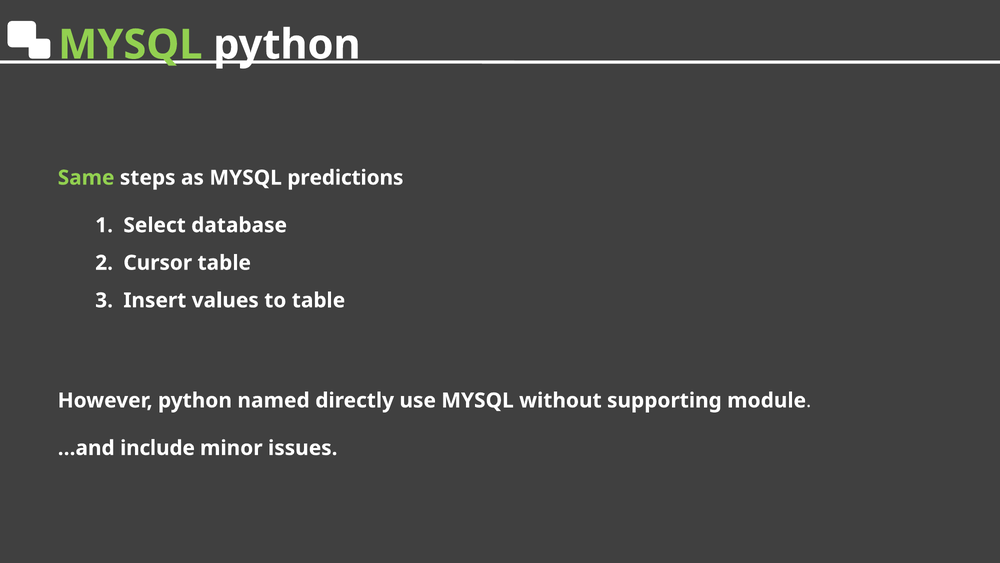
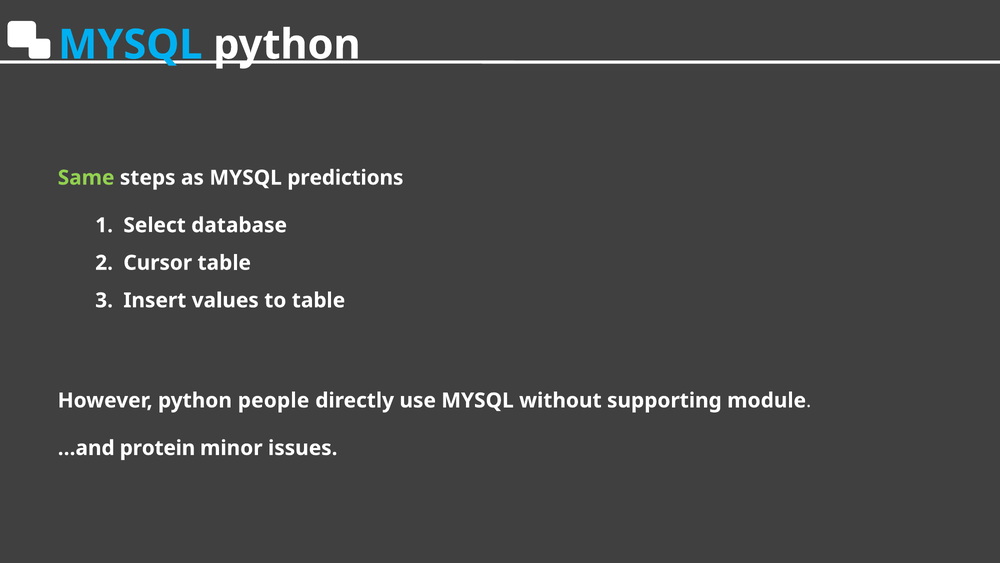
MYSQL colour: light green -> light blue (130, 45)
named: named -> people (273, 400)
include: include -> protein (157, 448)
